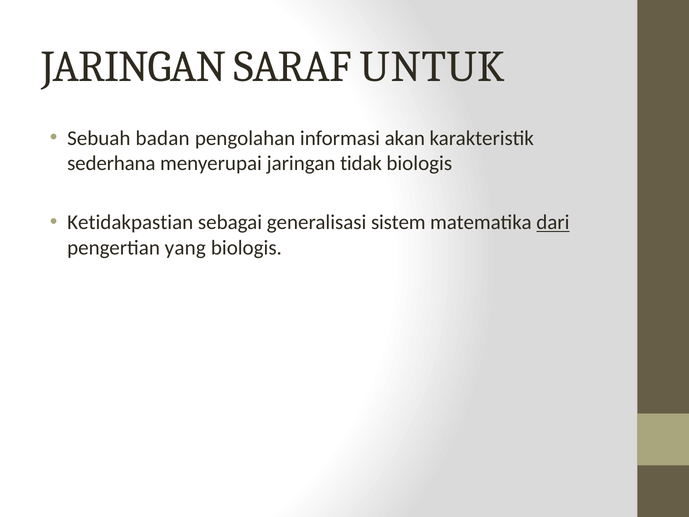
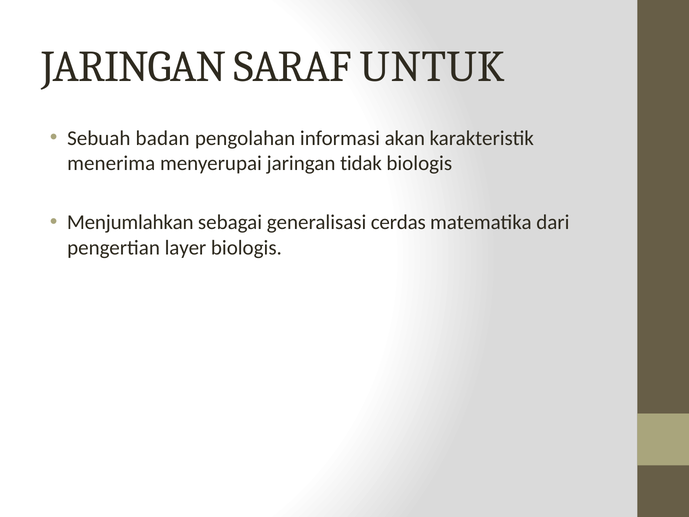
sederhana: sederhana -> menerima (111, 163)
Ketidakpastian: Ketidakpastian -> Menjumlahkan (130, 222)
sistem: sistem -> cerdas (398, 222)
dari underline: present -> none (553, 222)
yang: yang -> layer (185, 248)
